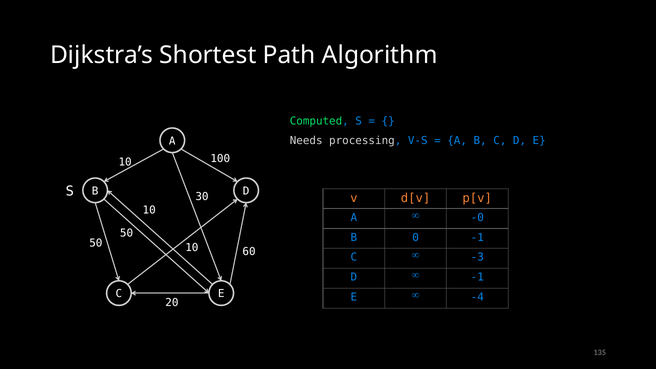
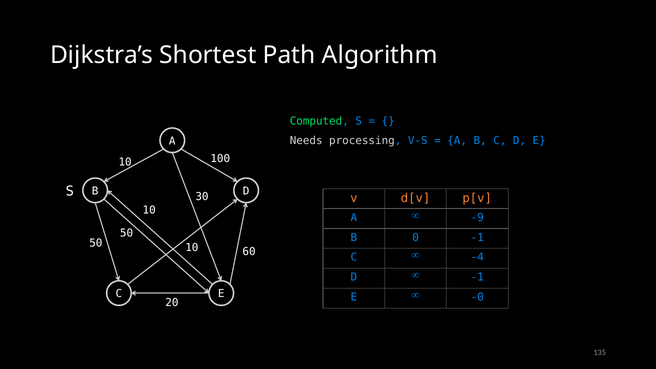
-0: -0 -> -9 (477, 217)
-3: -3 -> -4 (477, 257)
-4: -4 -> -0 (477, 297)
